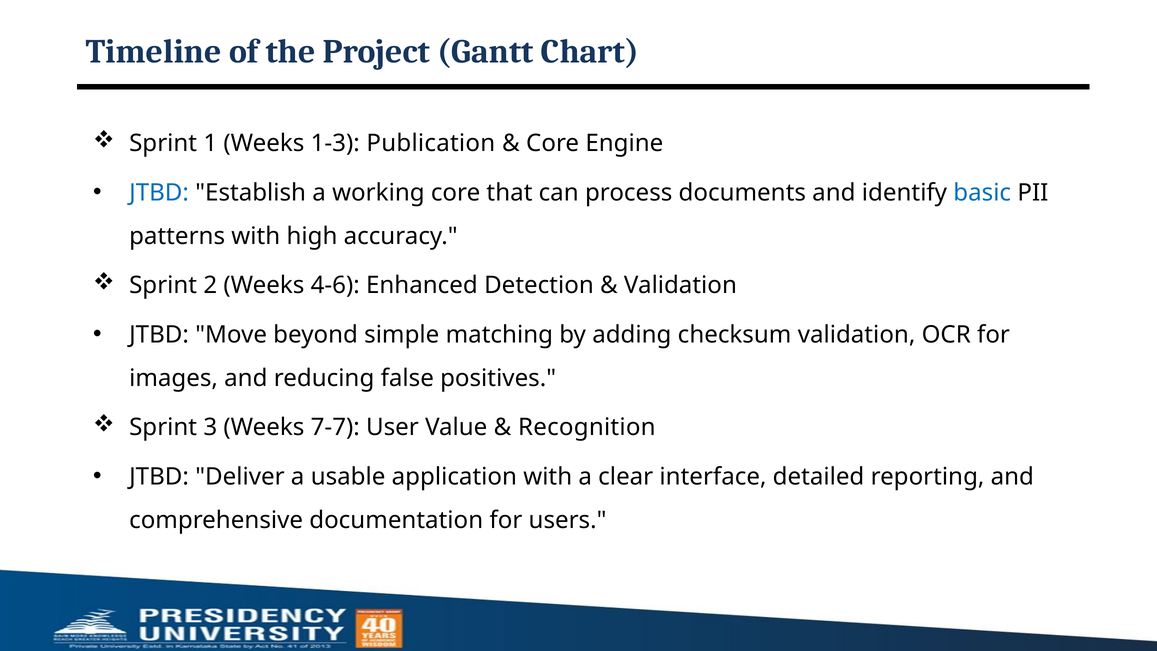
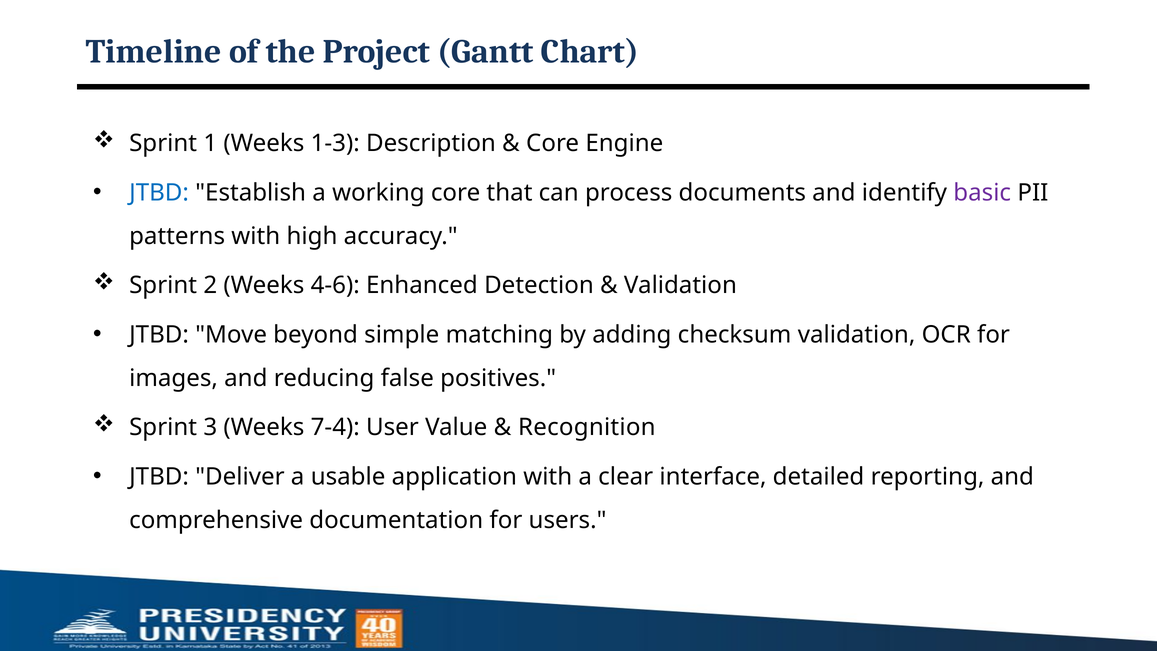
Publication: Publication -> Description (431, 143)
basic colour: blue -> purple (982, 193)
7-7: 7-7 -> 7-4 (335, 427)
